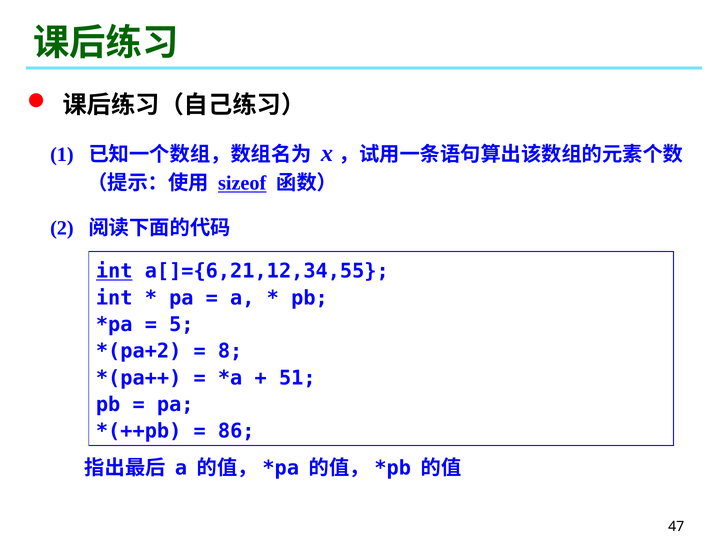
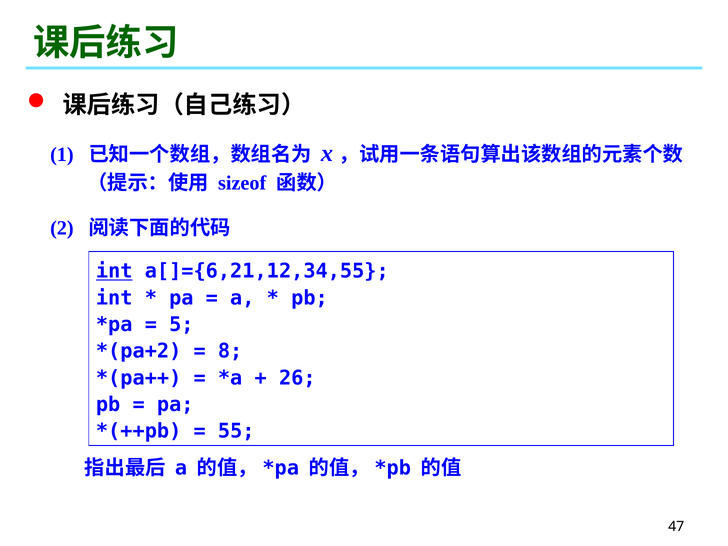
sizeof underline: present -> none (242, 183)
51: 51 -> 26 (297, 378)
86: 86 -> 55 (236, 431)
